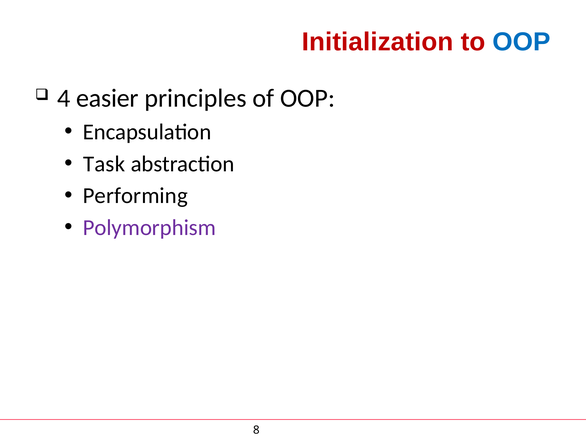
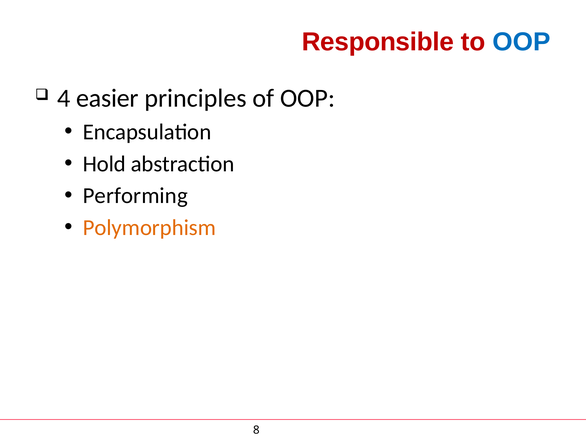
Initialization: Initialization -> Responsible (378, 42)
Task: Task -> Hold (104, 164)
Polymorphism colour: purple -> orange (149, 228)
